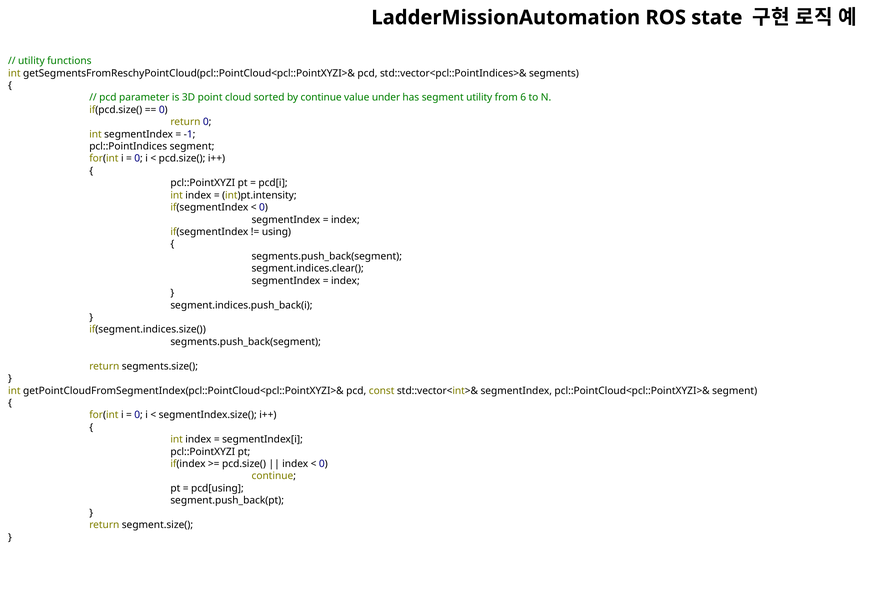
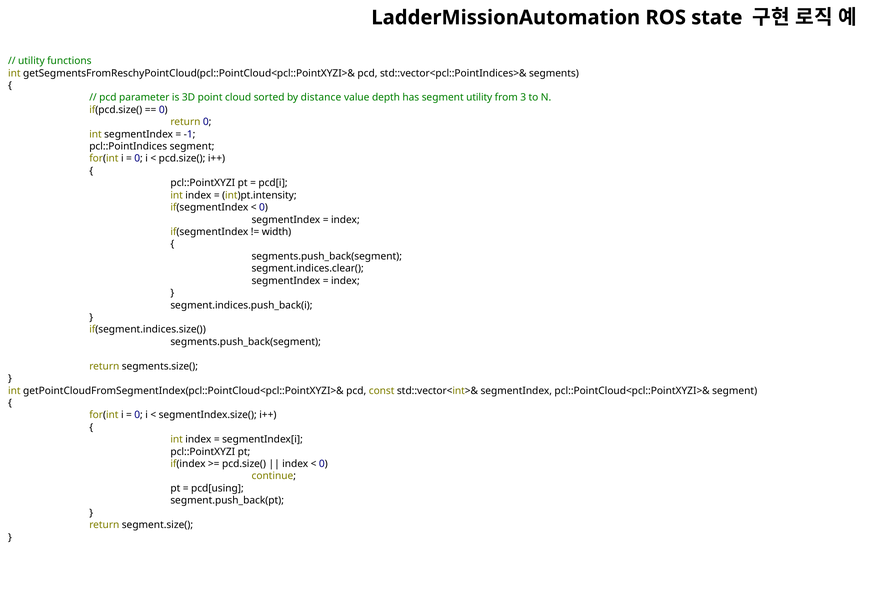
by continue: continue -> distance (321, 97)
under: under -> depth (386, 97)
6: 6 -> 3 (523, 97)
using: using -> width (277, 232)
